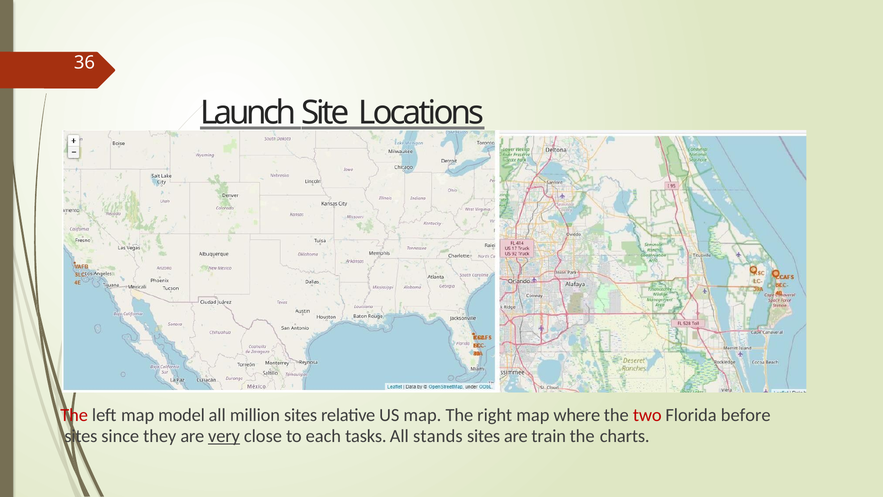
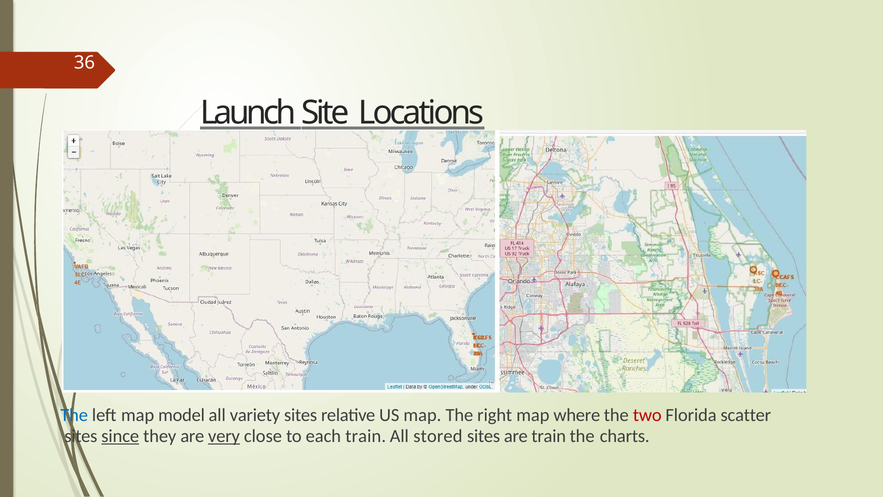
The colour: red -> blue (74, 415)
million: million -> variety (255, 415)
before: before -> scatter (746, 415)
since underline: none -> present (120, 436)
each tasks: tasks -> train (366, 436)
stands: stands -> stored (438, 436)
